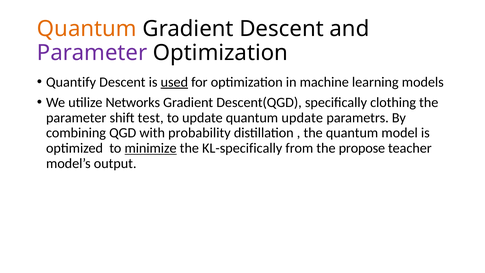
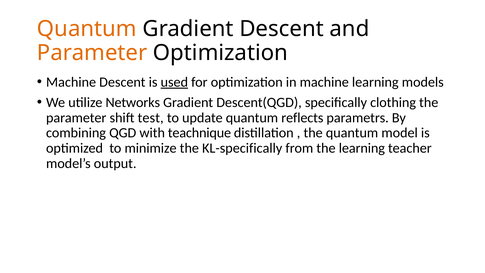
Parameter colour: purple -> orange (92, 53)
Quantify: Quantify -> Machine (71, 82)
quantum update: update -> reflects (302, 118)
probability: probability -> teachnique (199, 133)
minimize underline: present -> none (151, 148)
the propose: propose -> learning (362, 148)
